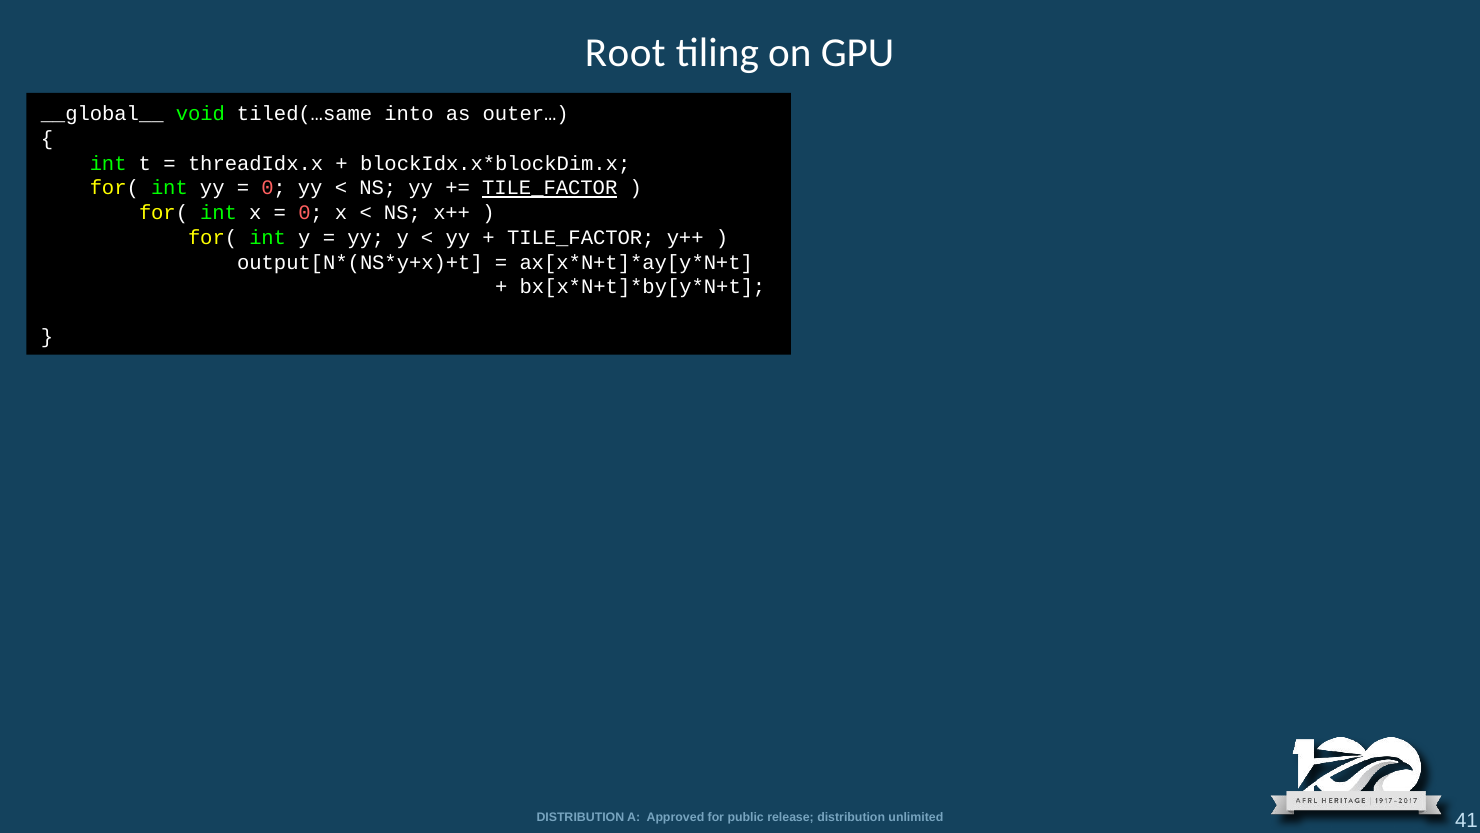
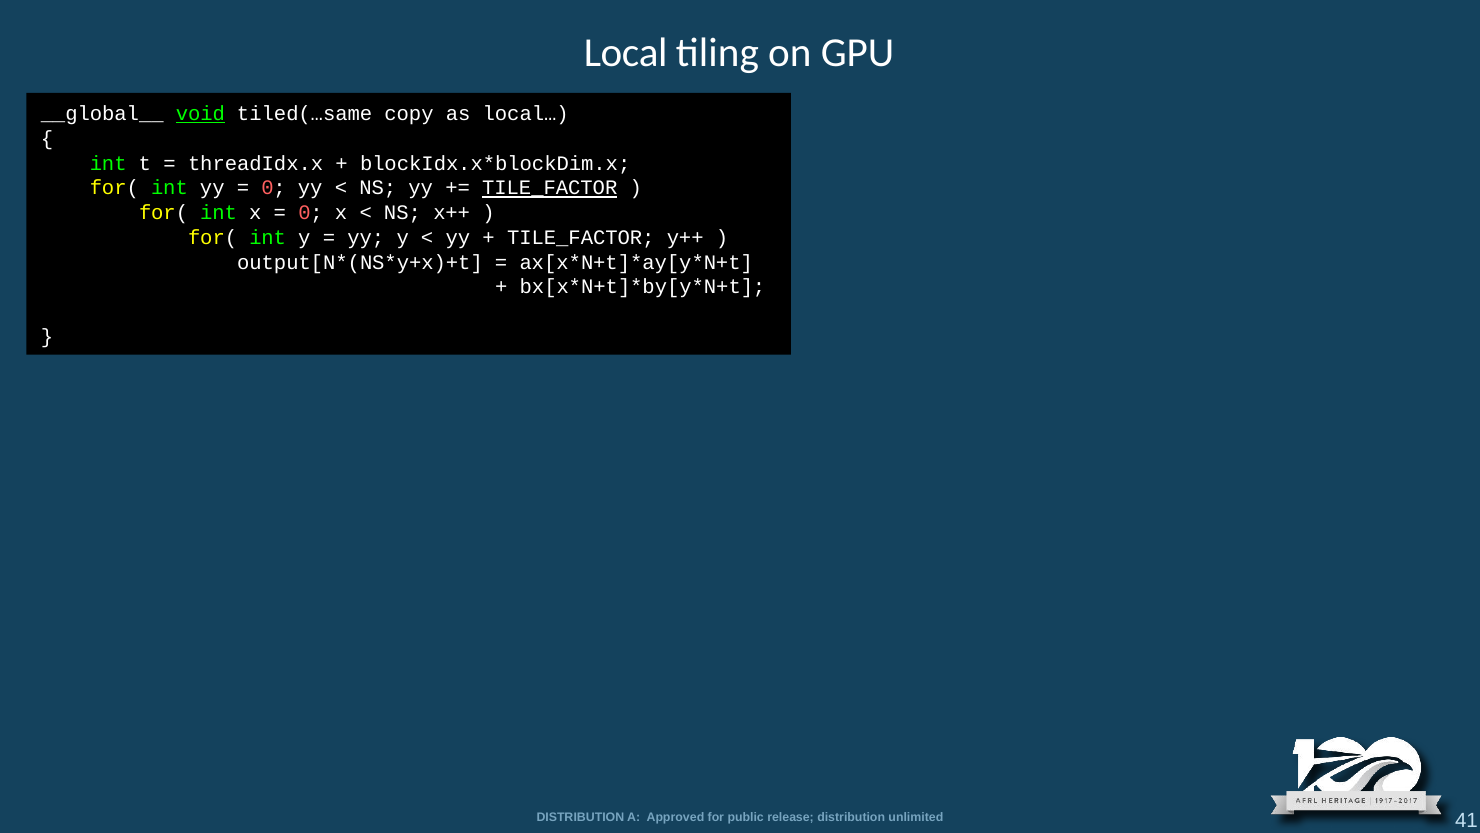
Root: Root -> Local (626, 53)
void underline: none -> present (200, 114)
into: into -> copy (409, 114)
outer…: outer… -> local… (526, 114)
